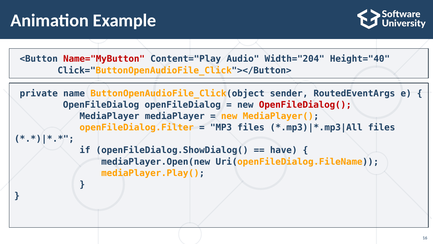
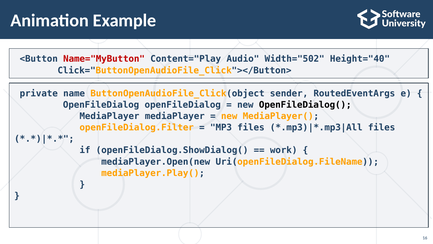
Width="204: Width="204 -> Width="502 (295, 59)
OpenFileDialog( colour: red -> black (305, 105)
have: have -> work (284, 150)
